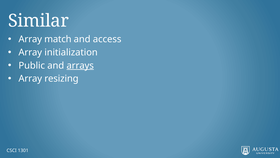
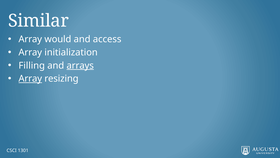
match: match -> would (58, 39)
Public: Public -> Filling (32, 65)
Array underline: none -> present (30, 78)
